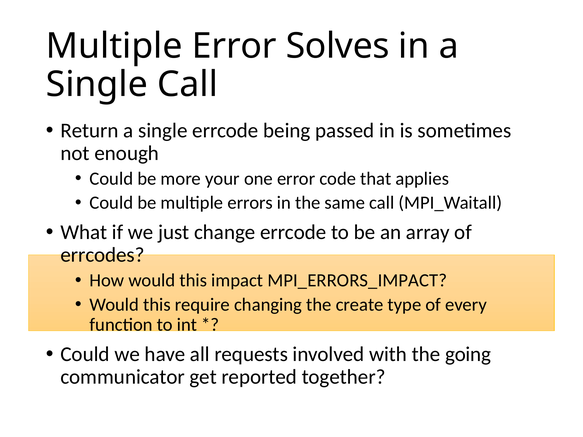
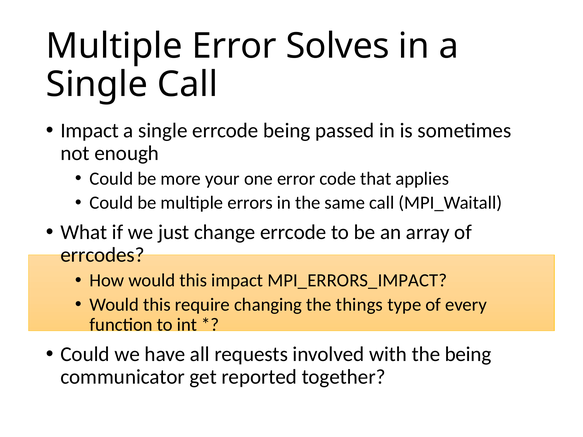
Return: Return -> Impact (90, 131)
create: create -> things (359, 305)
the going: going -> being (468, 354)
